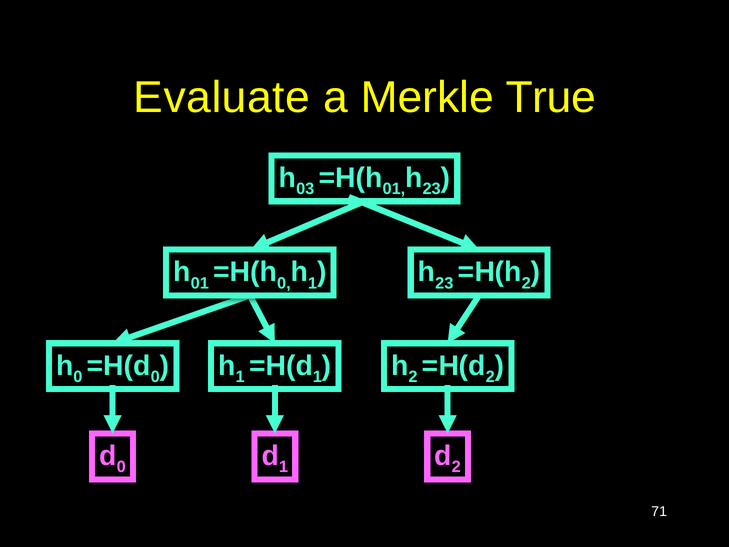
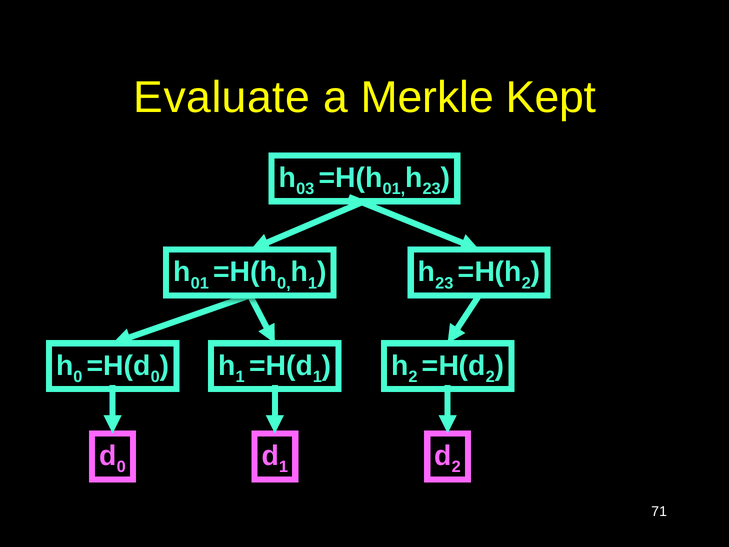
True: True -> Kept (551, 97)
